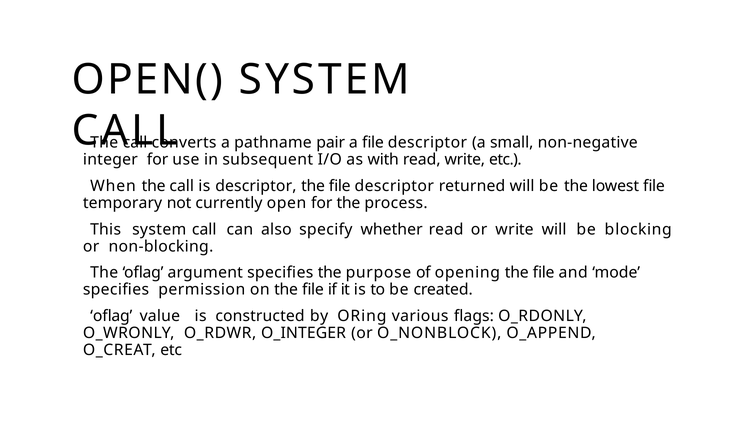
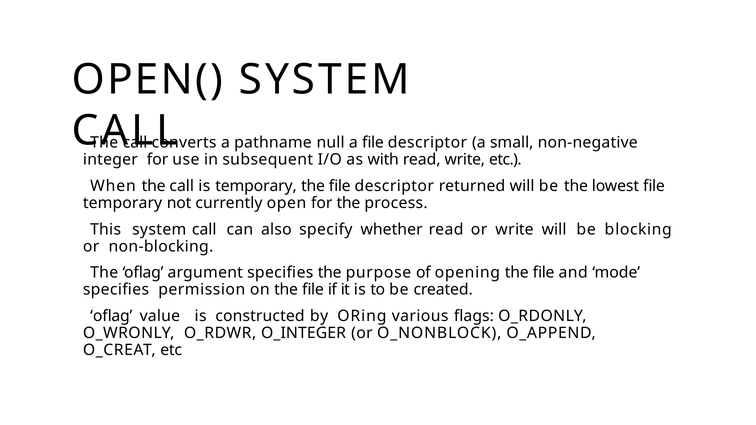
pair: pair -> null (331, 143)
is descriptor: descriptor -> temporary (256, 186)
